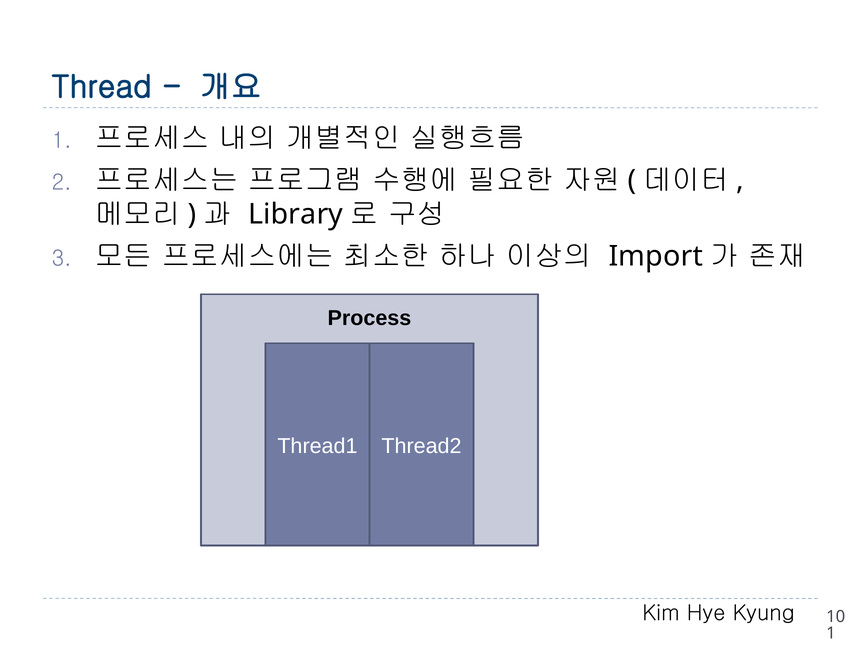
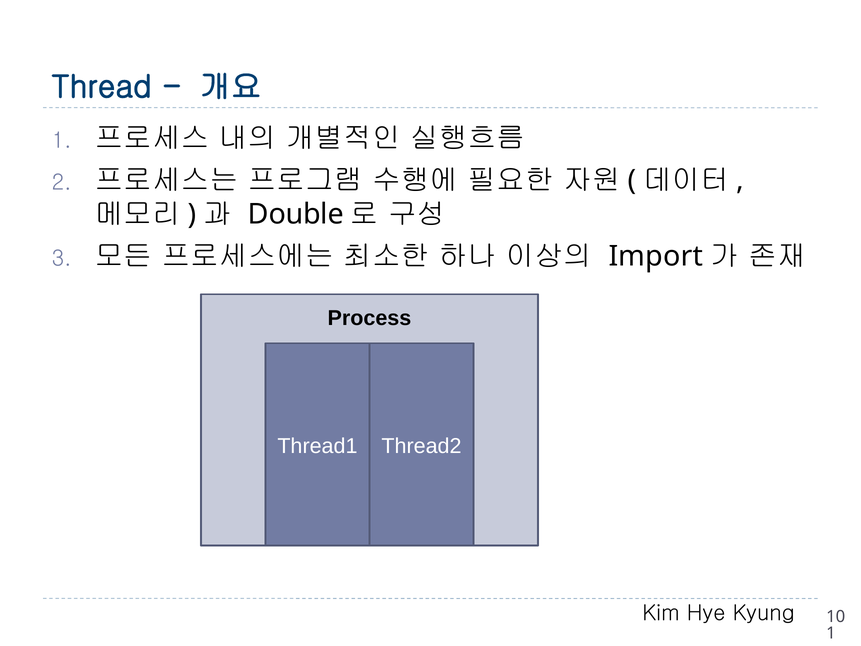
Library: Library -> Double (296, 214)
